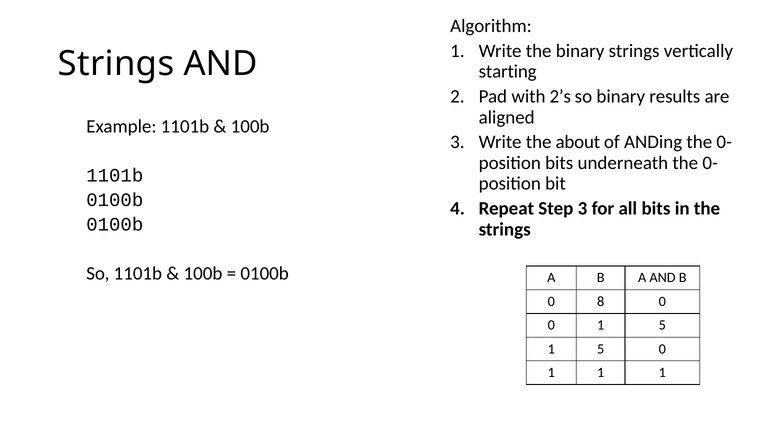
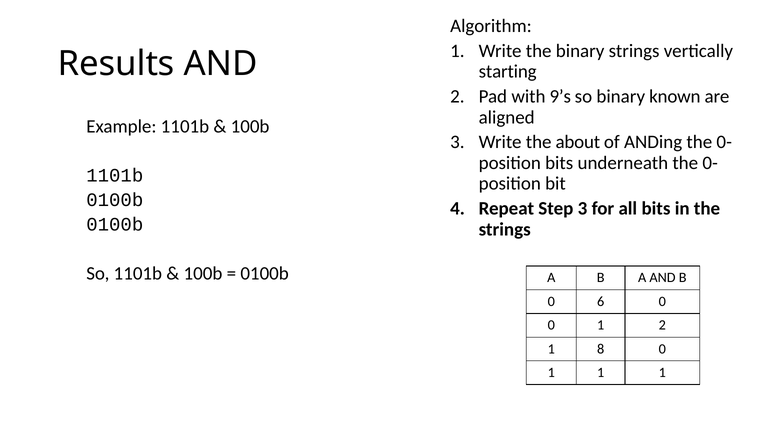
Strings: Strings -> Results (116, 64)
2’s: 2’s -> 9’s (560, 96)
results: results -> known (675, 96)
8: 8 -> 6 (601, 301)
0 1 5: 5 -> 2 (662, 325)
5: 5 -> 8 (601, 349)
